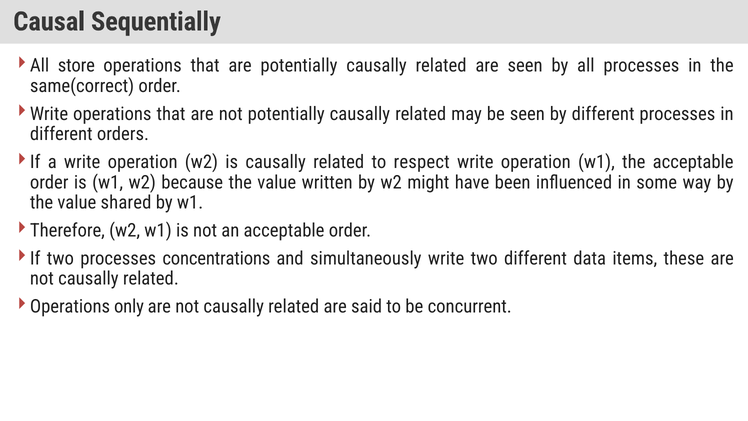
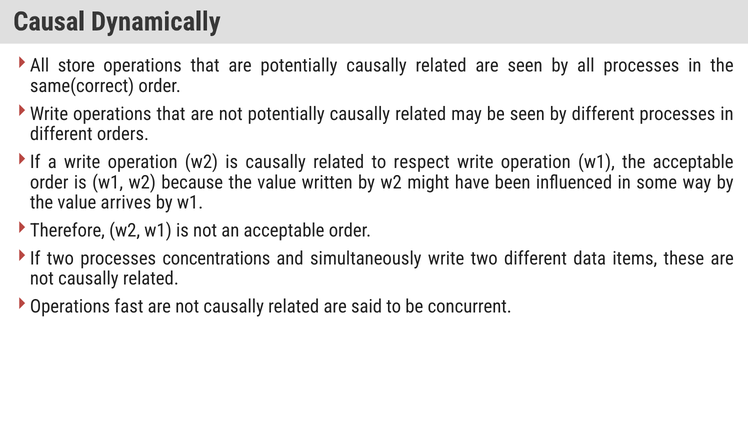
Sequentially: Sequentially -> Dynamically (156, 22)
shared: shared -> arrives (126, 202)
only: only -> fast (129, 307)
